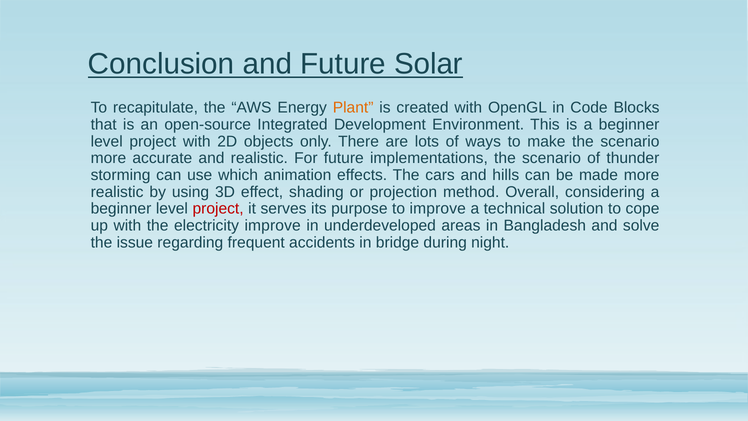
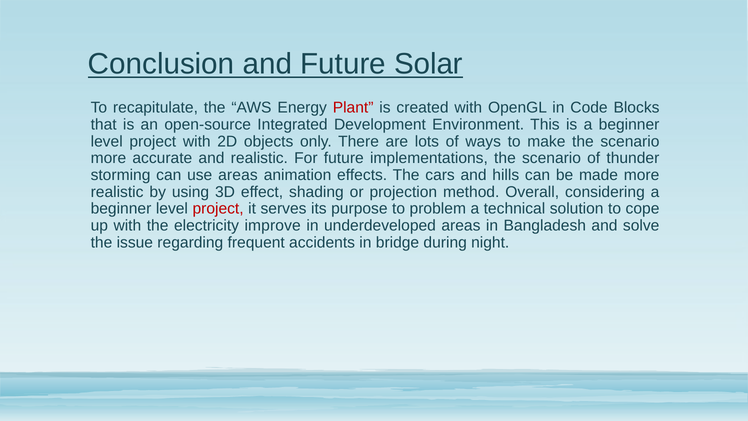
Plant colour: orange -> red (353, 108)
use which: which -> areas (238, 175)
to improve: improve -> problem (438, 209)
